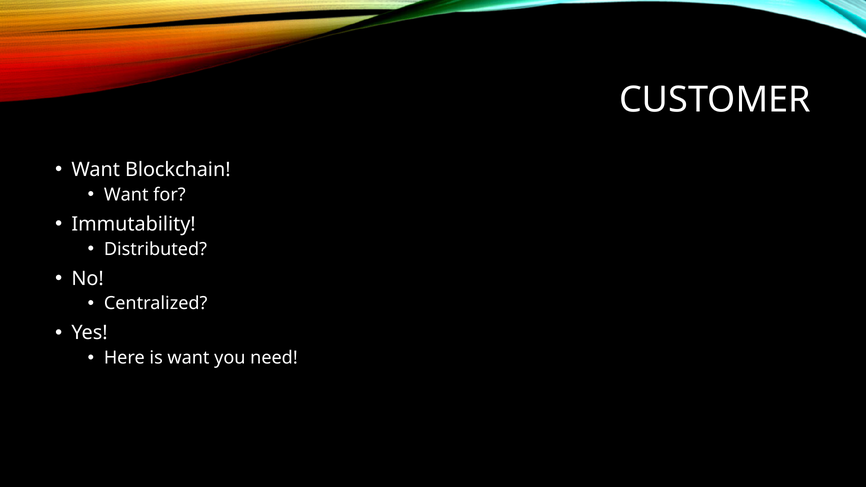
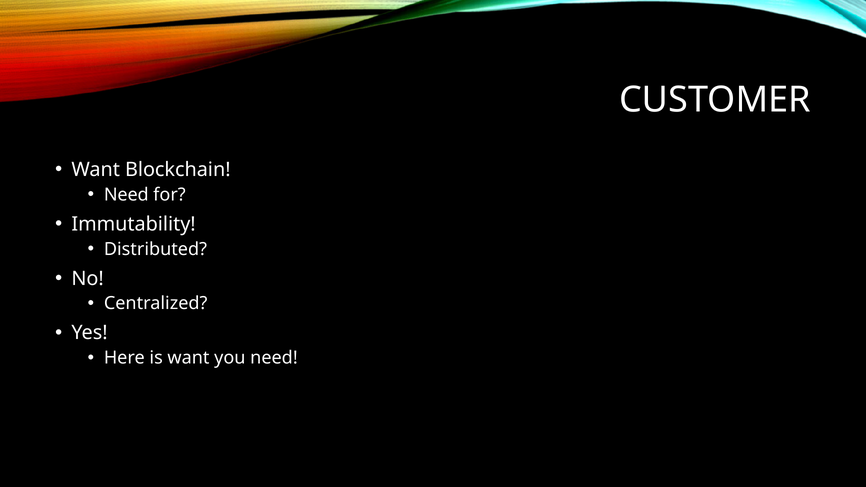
Want: Want -> Need (126, 195)
